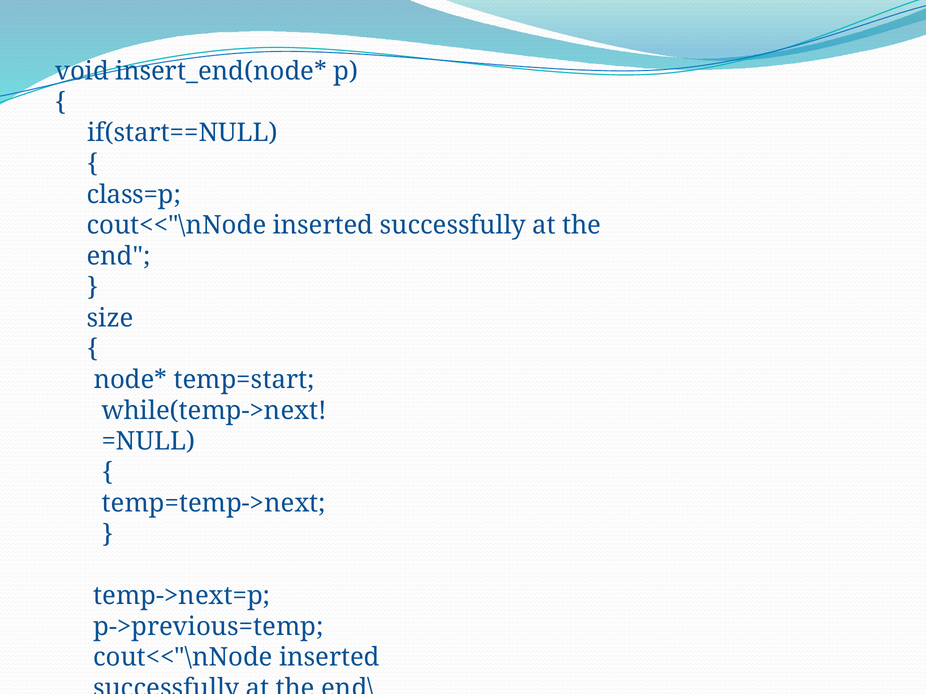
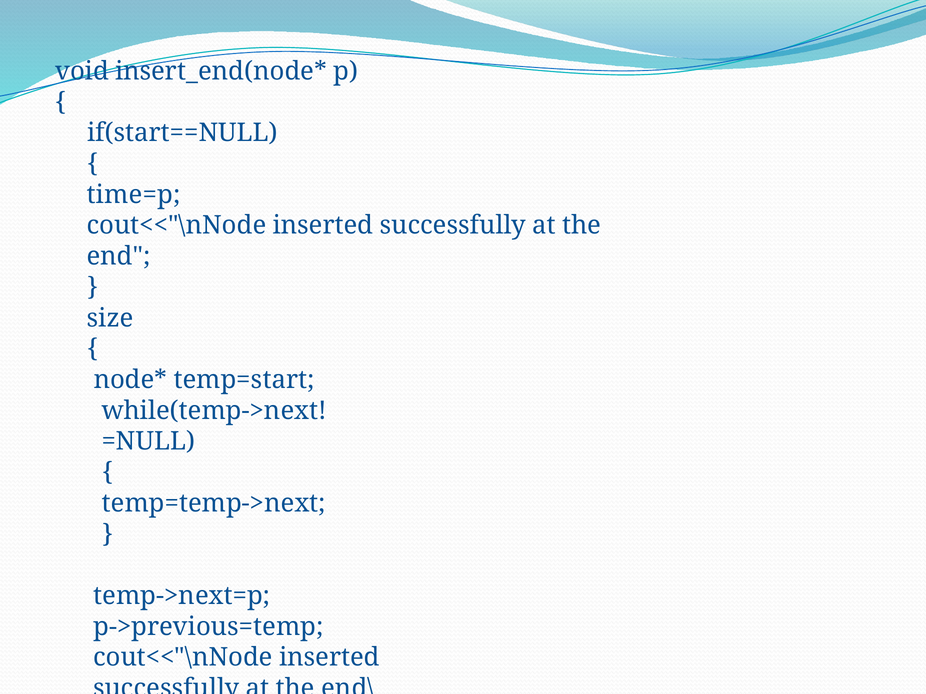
class=p: class=p -> time=p (134, 195)
